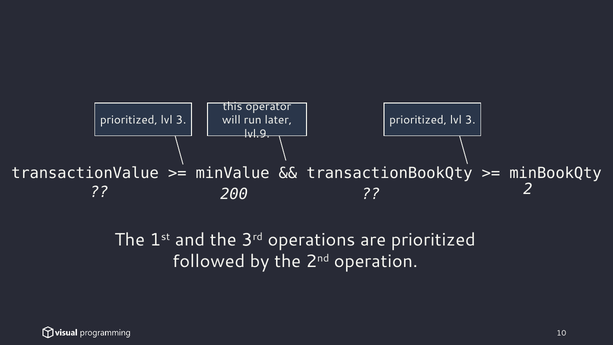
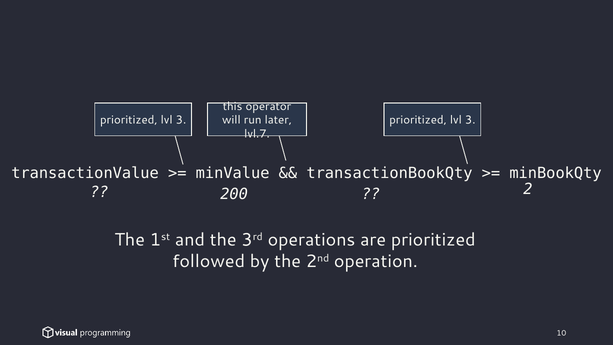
lvl.9: lvl.9 -> lvl.7 (257, 134)
